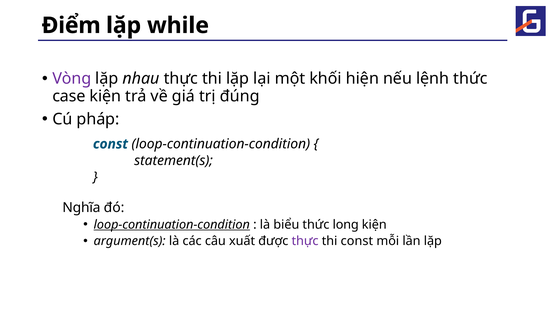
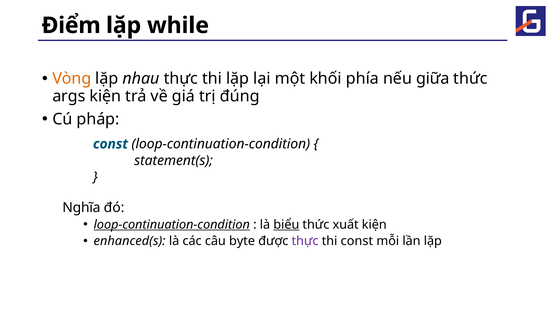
Vòng colour: purple -> orange (72, 79)
hiện: hiện -> phía (362, 79)
lệnh: lệnh -> giữa (433, 79)
case: case -> args (69, 96)
biểu underline: none -> present (286, 225)
long: long -> xuất (346, 225)
argument(s: argument(s -> enhanced(s (130, 241)
xuất: xuất -> byte (242, 241)
